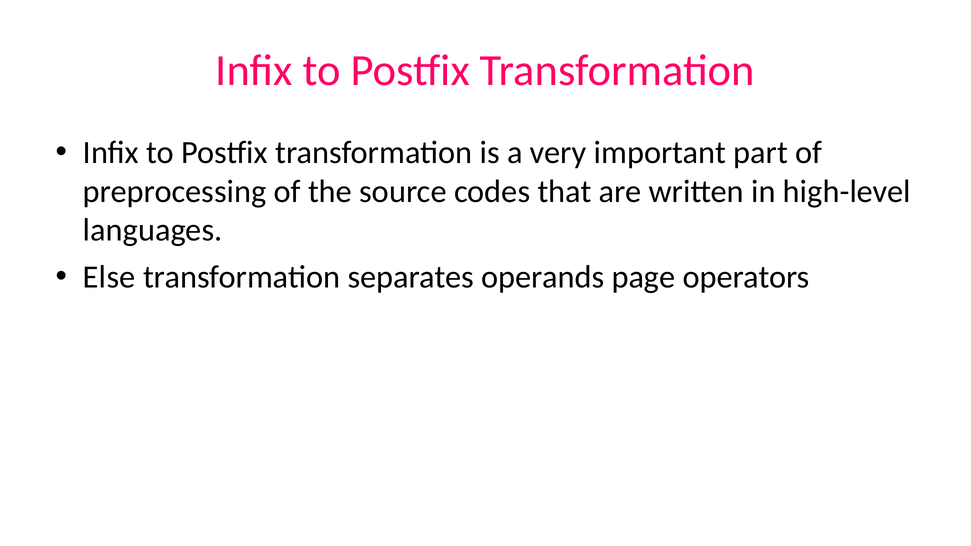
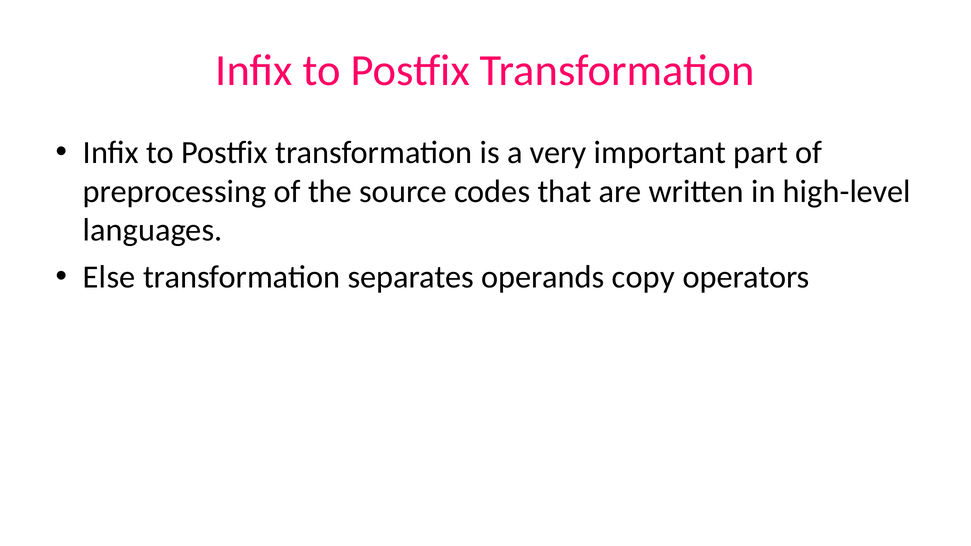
page: page -> copy (643, 277)
